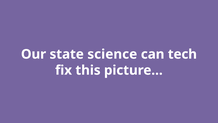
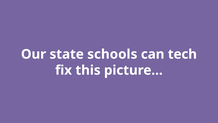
science: science -> schools (112, 54)
